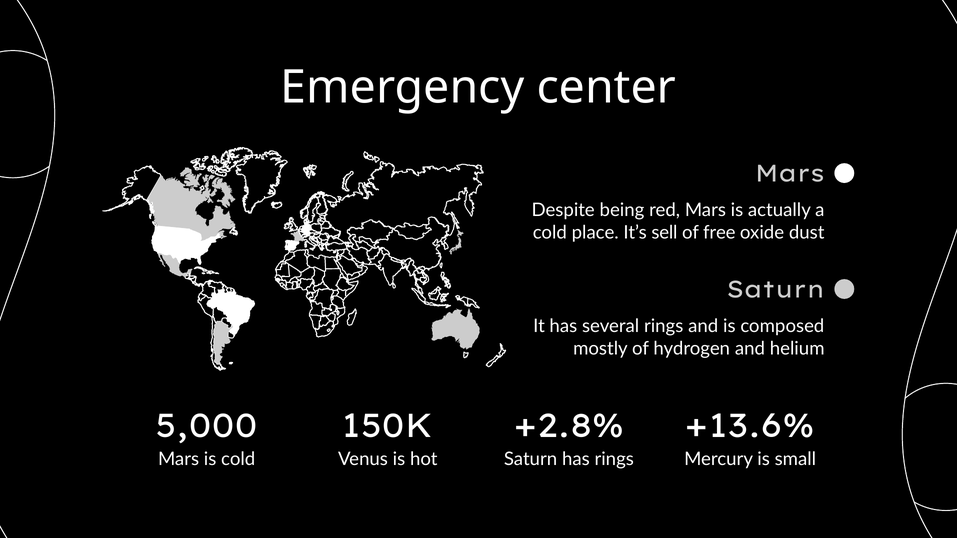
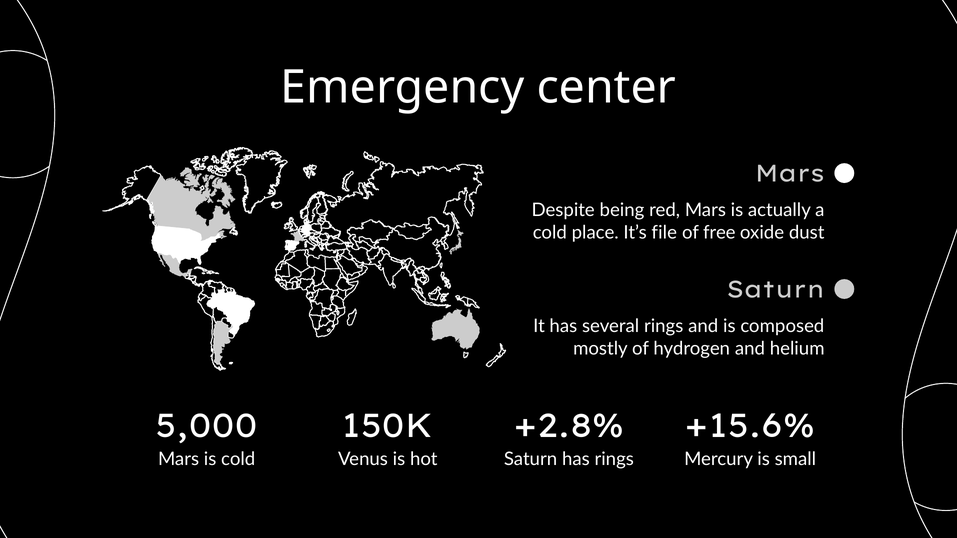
sell: sell -> file (664, 233)
+13.6%: +13.6% -> +15.6% (750, 427)
